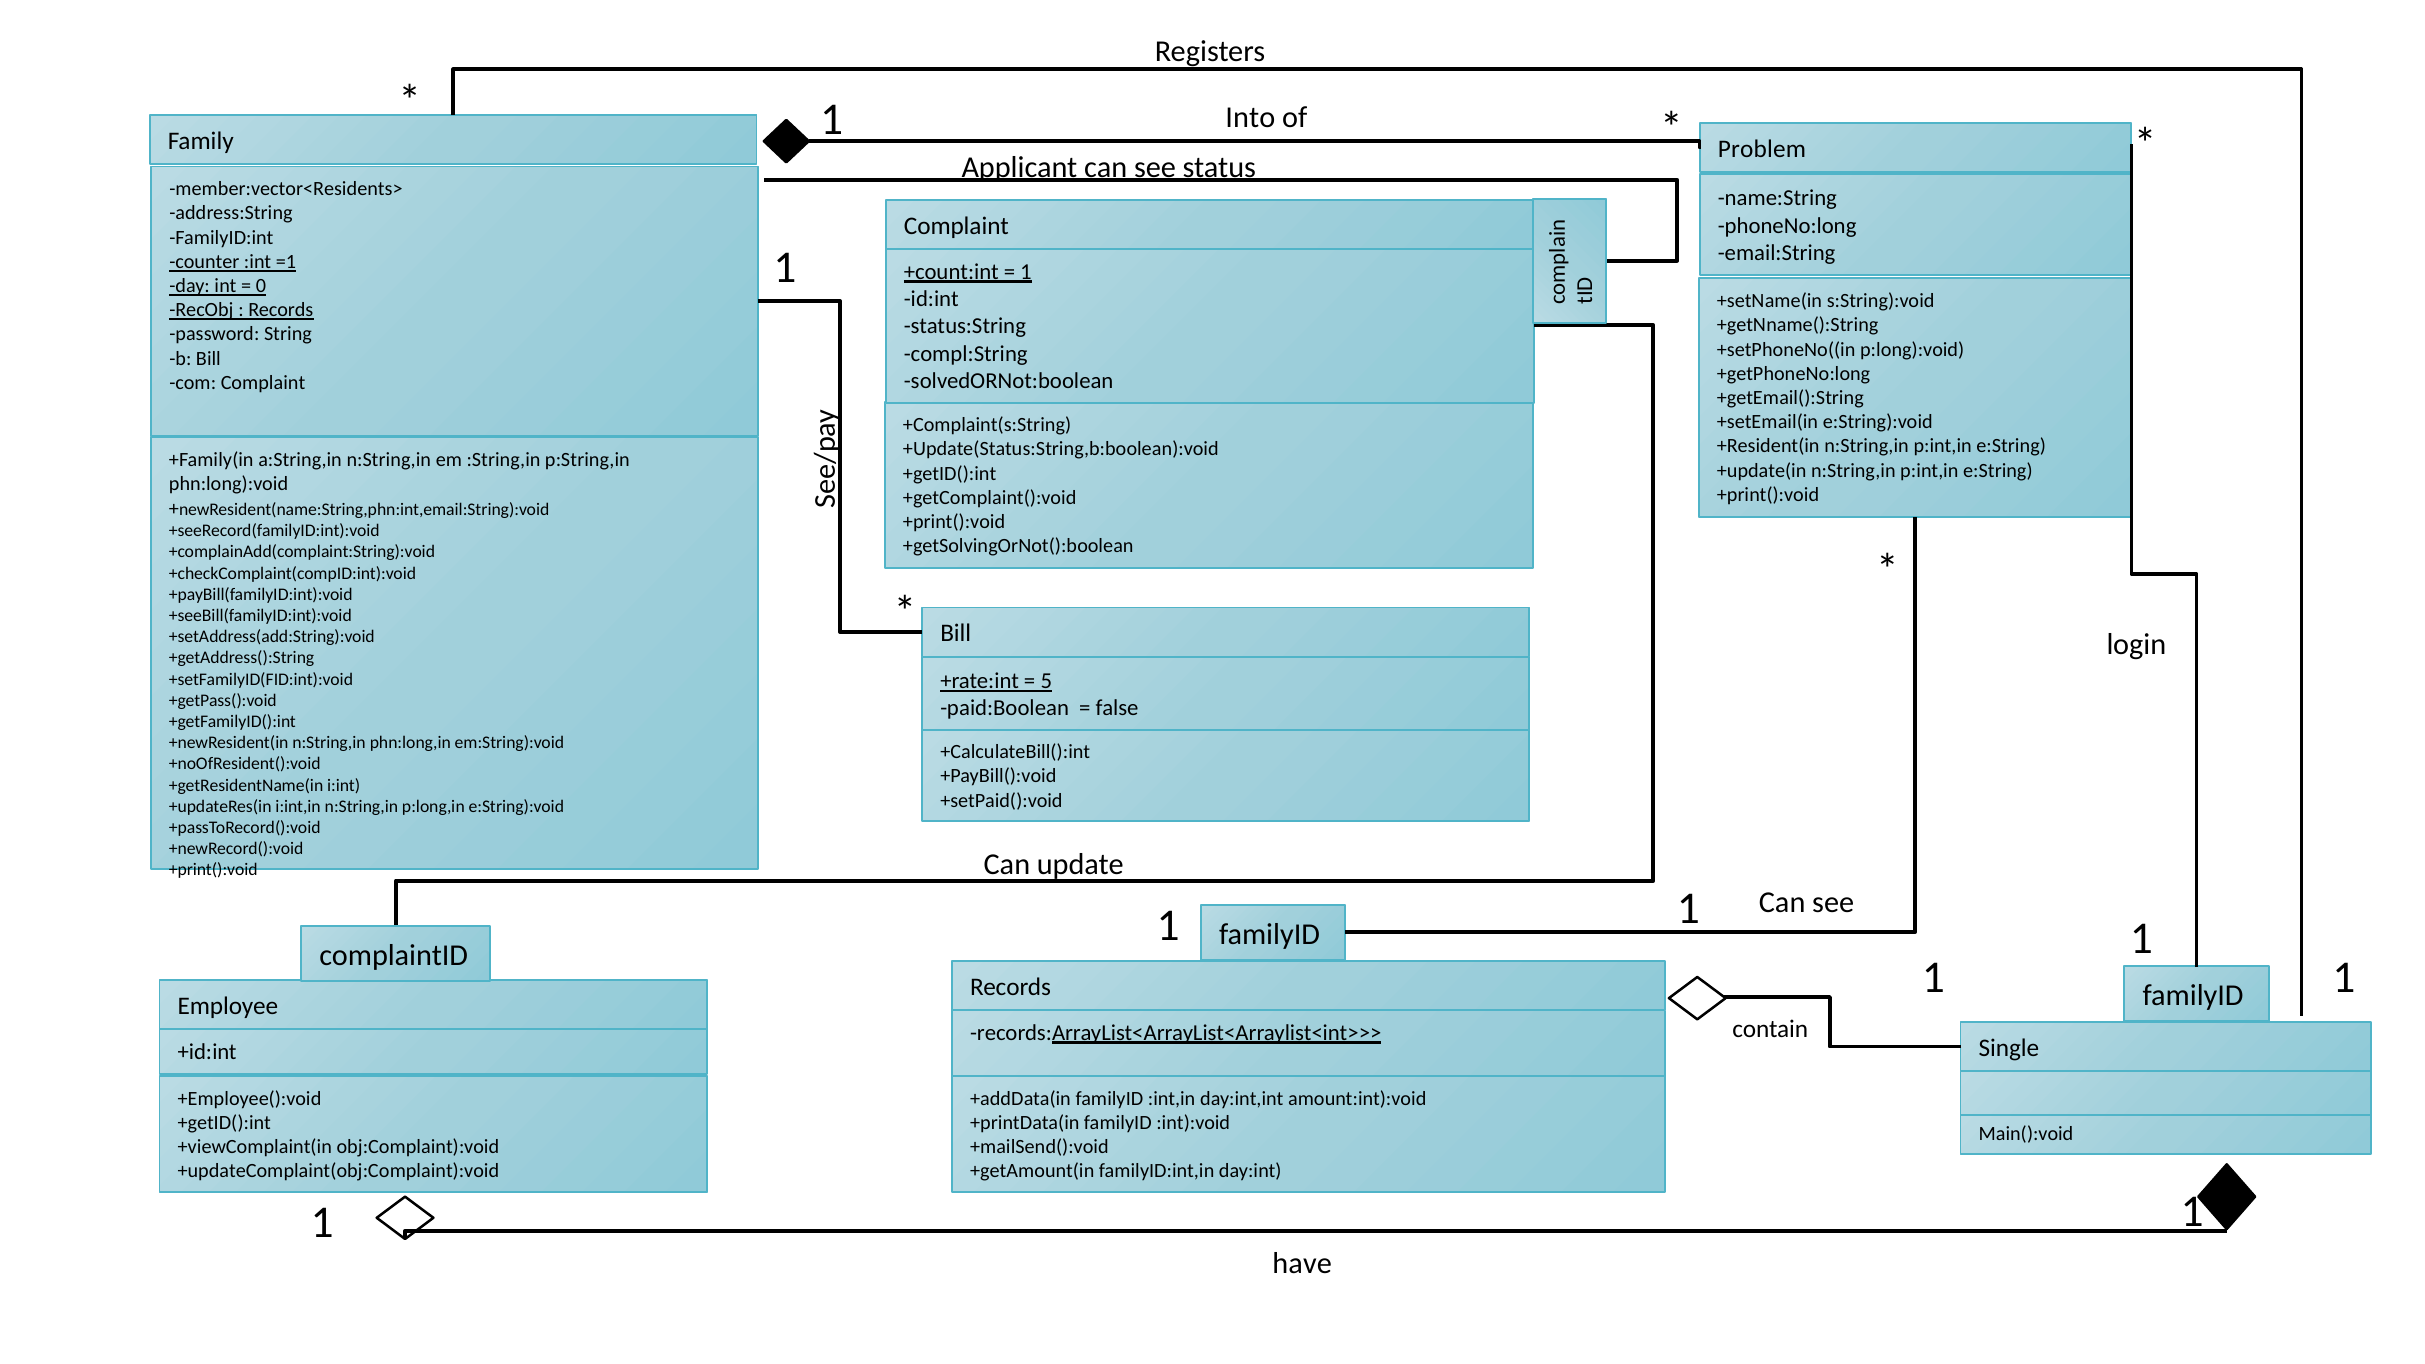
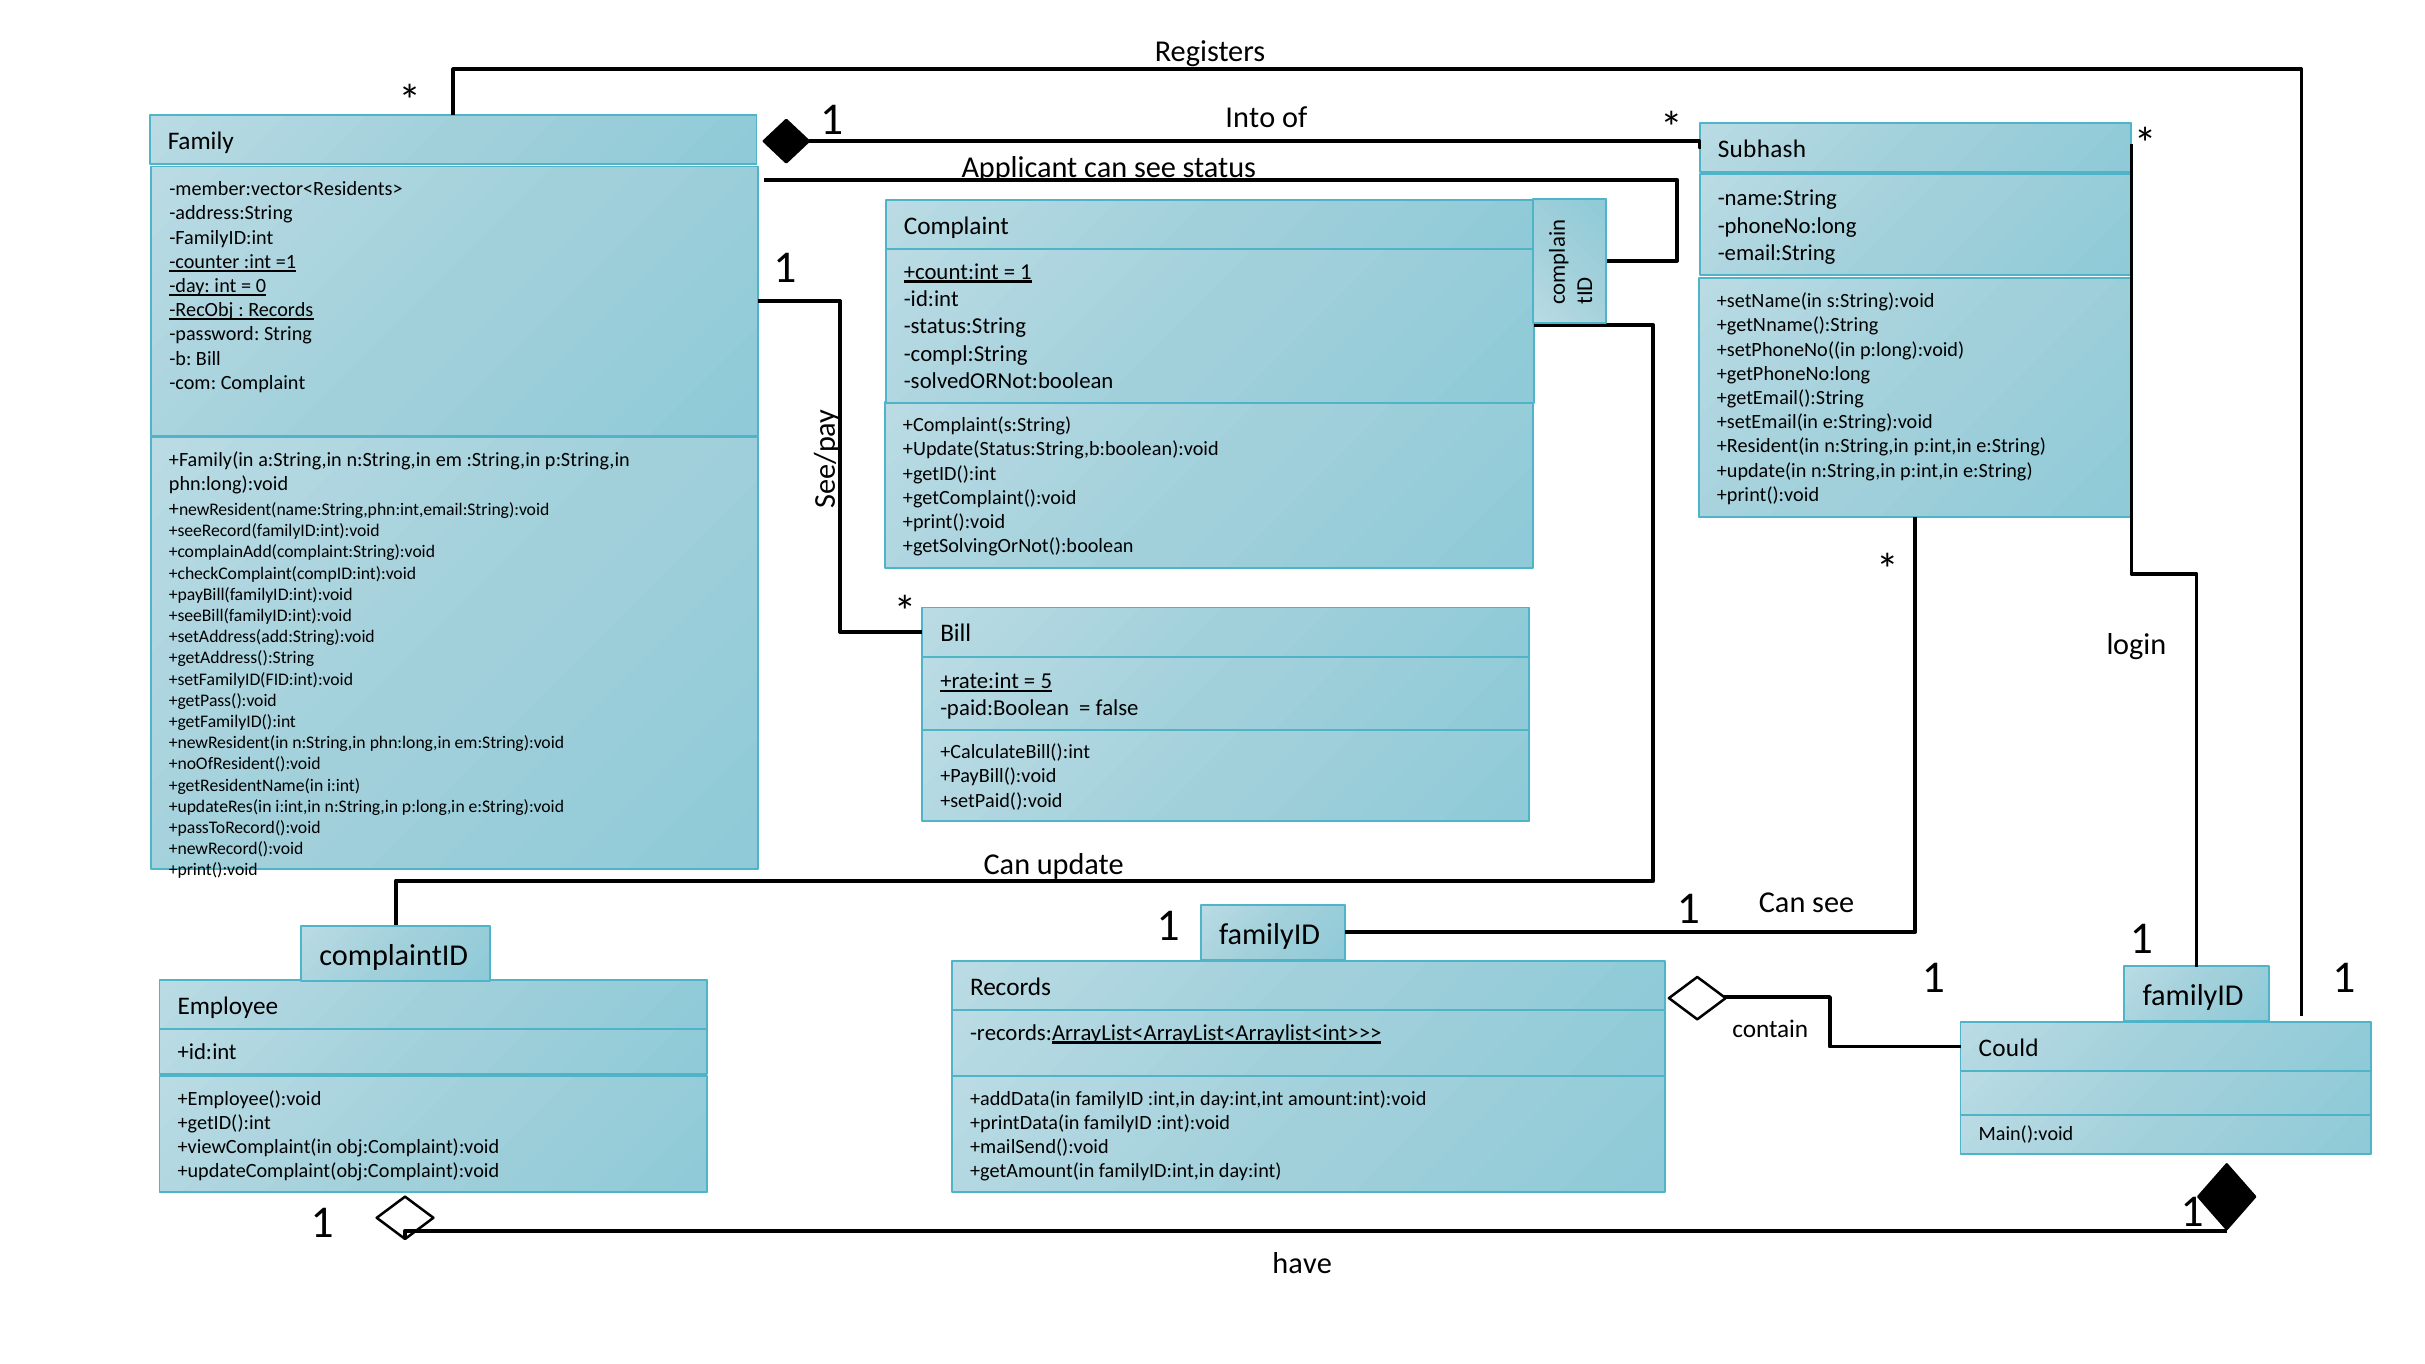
Problem: Problem -> Subhash (1762, 149)
Single: Single -> Could (2009, 1048)
